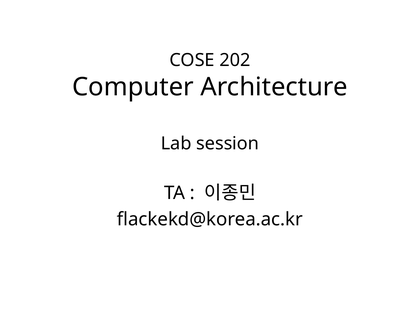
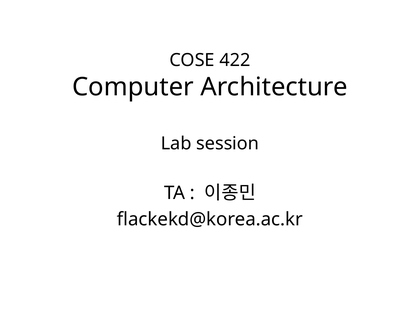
202: 202 -> 422 (235, 60)
